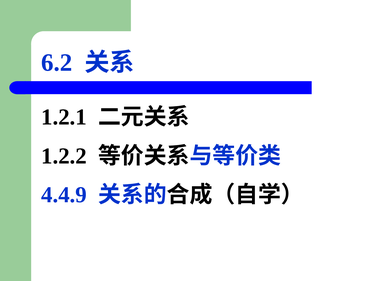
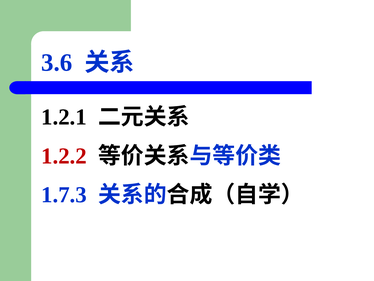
6.2: 6.2 -> 3.6 (57, 62)
1.2.2 colour: black -> red (64, 156)
4.4.9: 4.4.9 -> 1.7.3 (64, 195)
